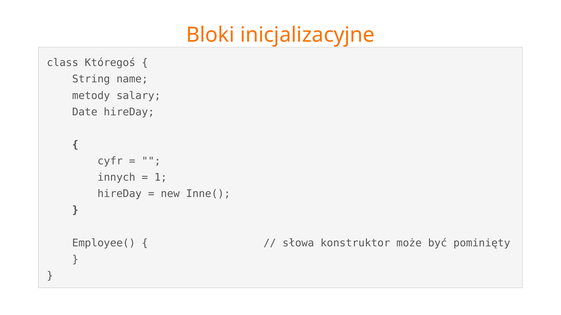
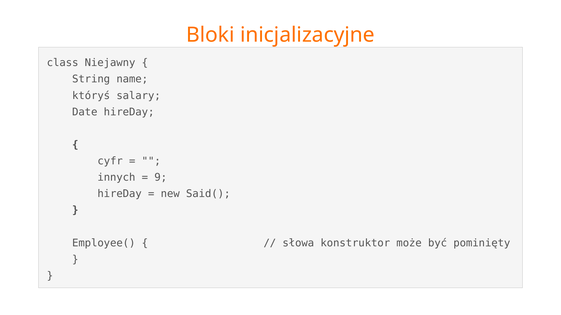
Któregoś: Któregoś -> Niejawny (110, 63)
metody: metody -> któryś (91, 96)
1: 1 -> 9 (161, 178)
Inne(: Inne( -> Said( (208, 194)
